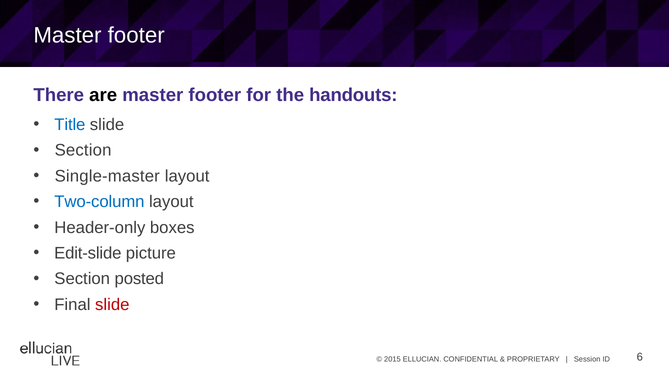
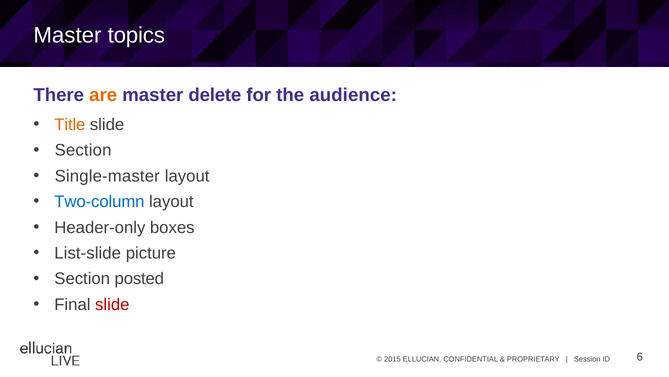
footer: footer -> topics (136, 35)
are colour: black -> orange (103, 95)
footer: footer -> delete (215, 95)
handouts: handouts -> audience (353, 95)
Title colour: blue -> orange (70, 124)
Edit-slide: Edit-slide -> List-slide (88, 253)
